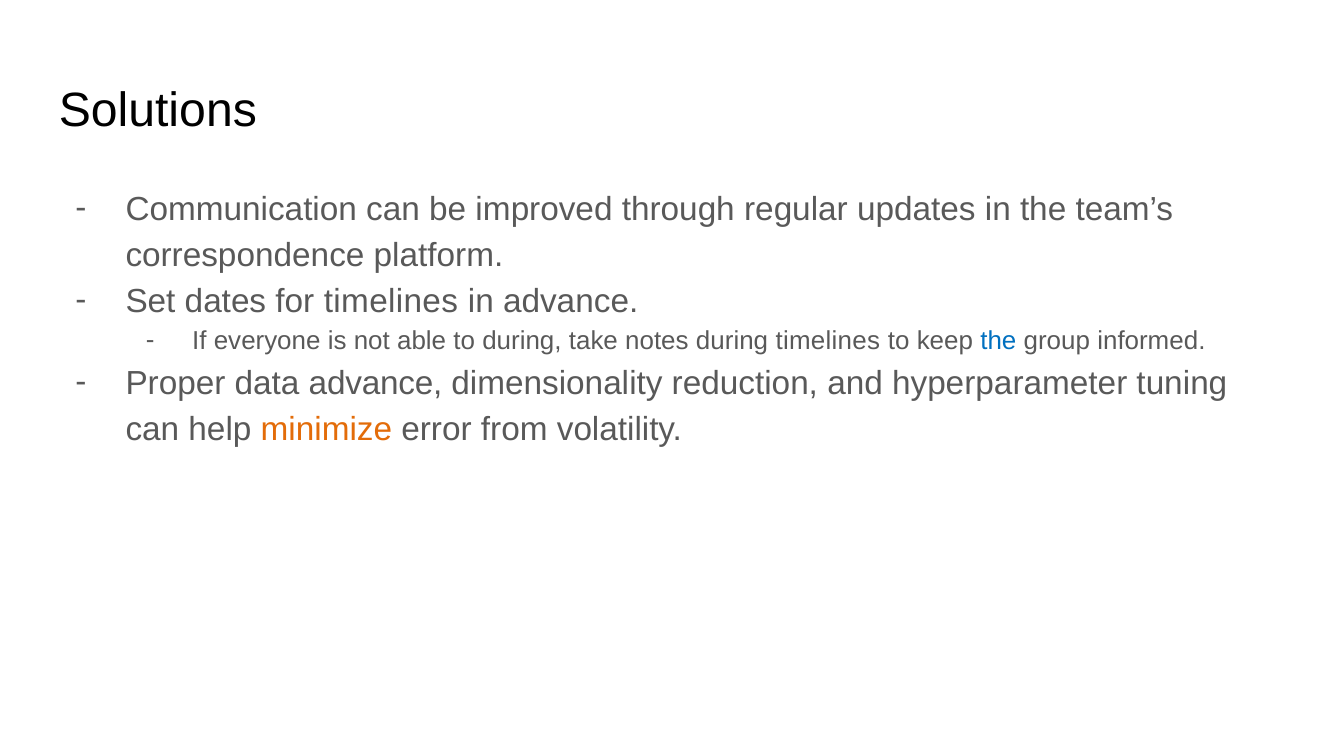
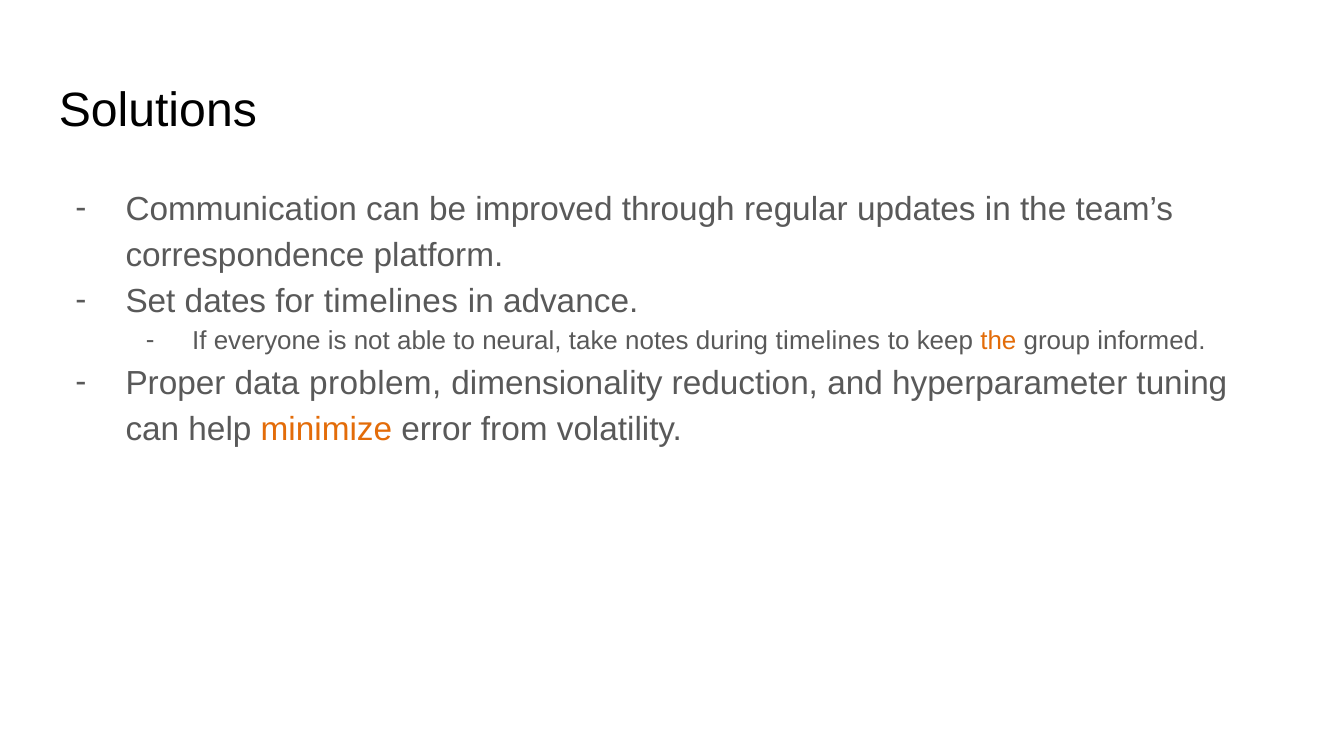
to during: during -> neural (522, 342)
the colour: blue -> orange (998, 342)
data advance: advance -> problem (375, 384)
